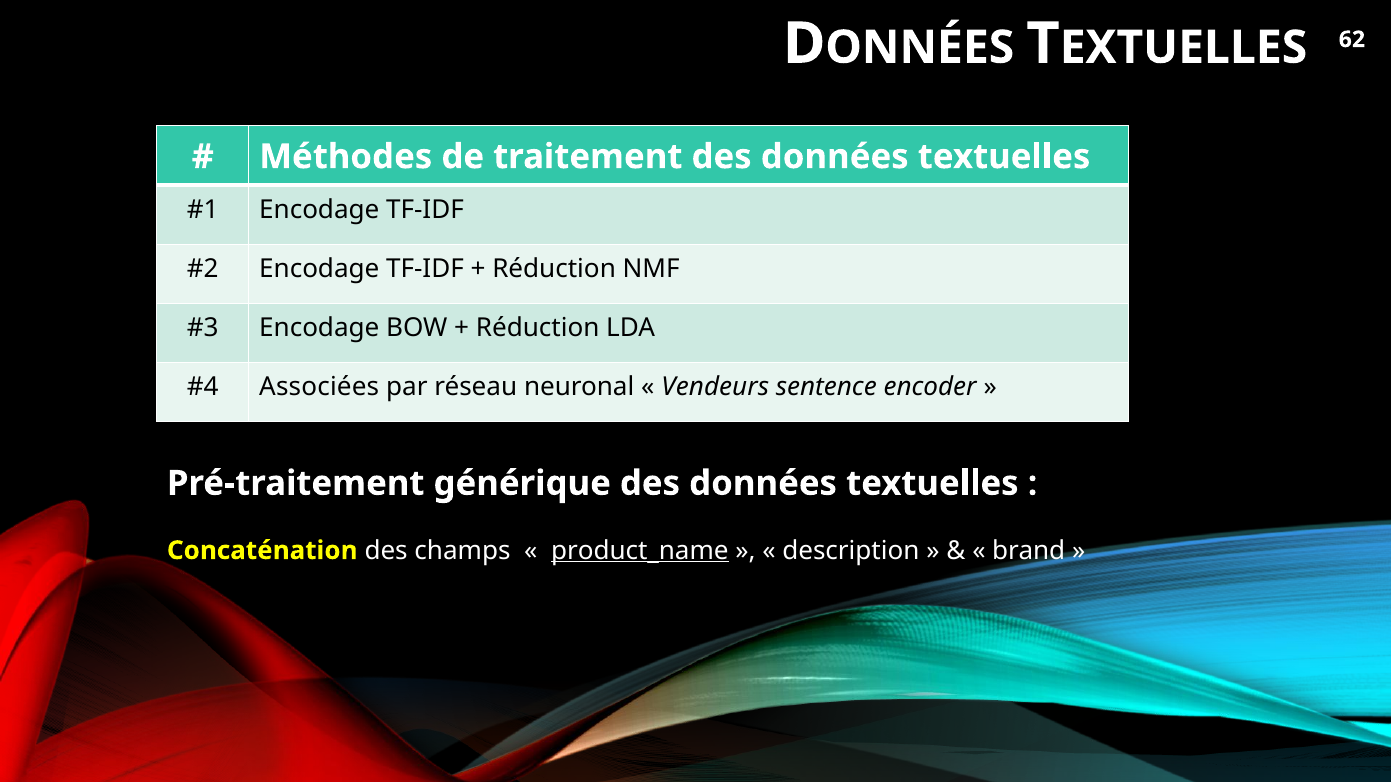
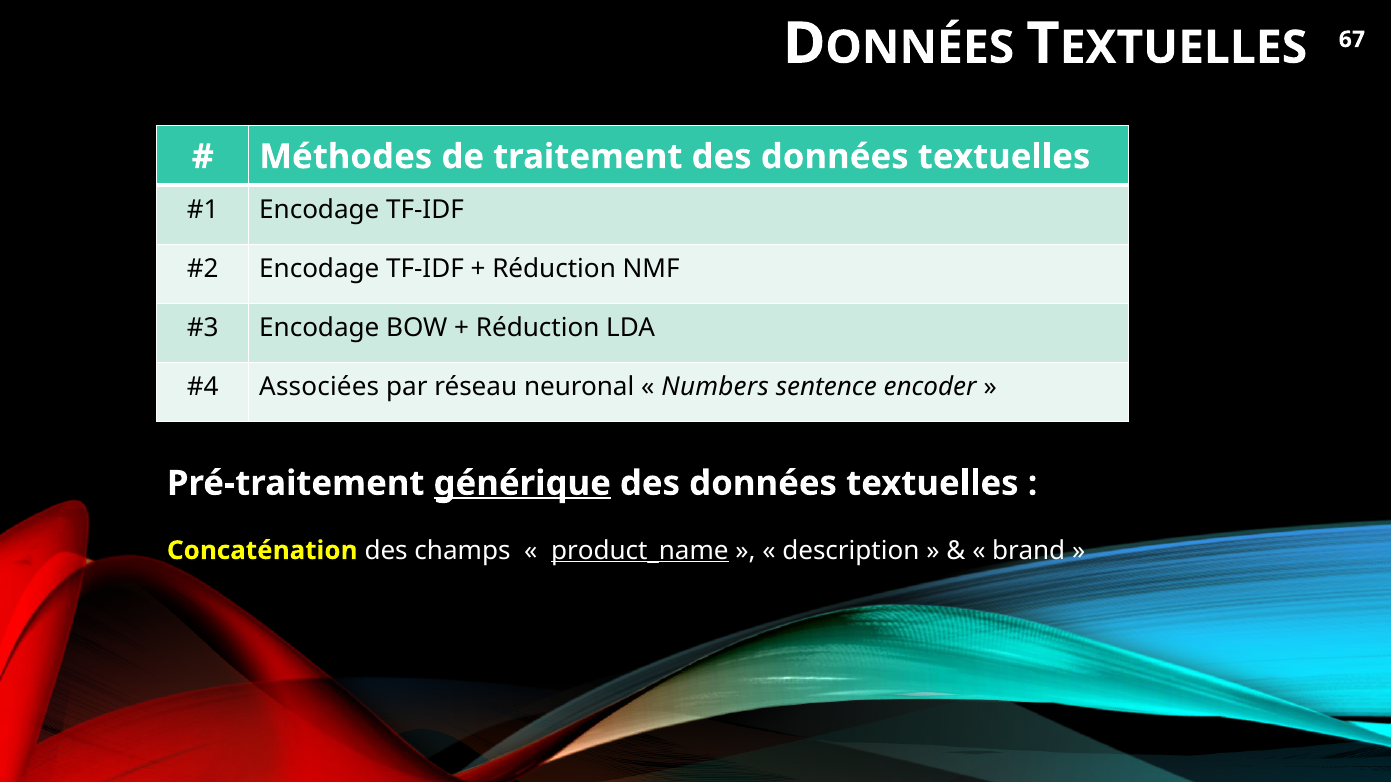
62: 62 -> 67 (1352, 40)
Vendeurs: Vendeurs -> Numbers (715, 387)
générique underline: none -> present (522, 484)
